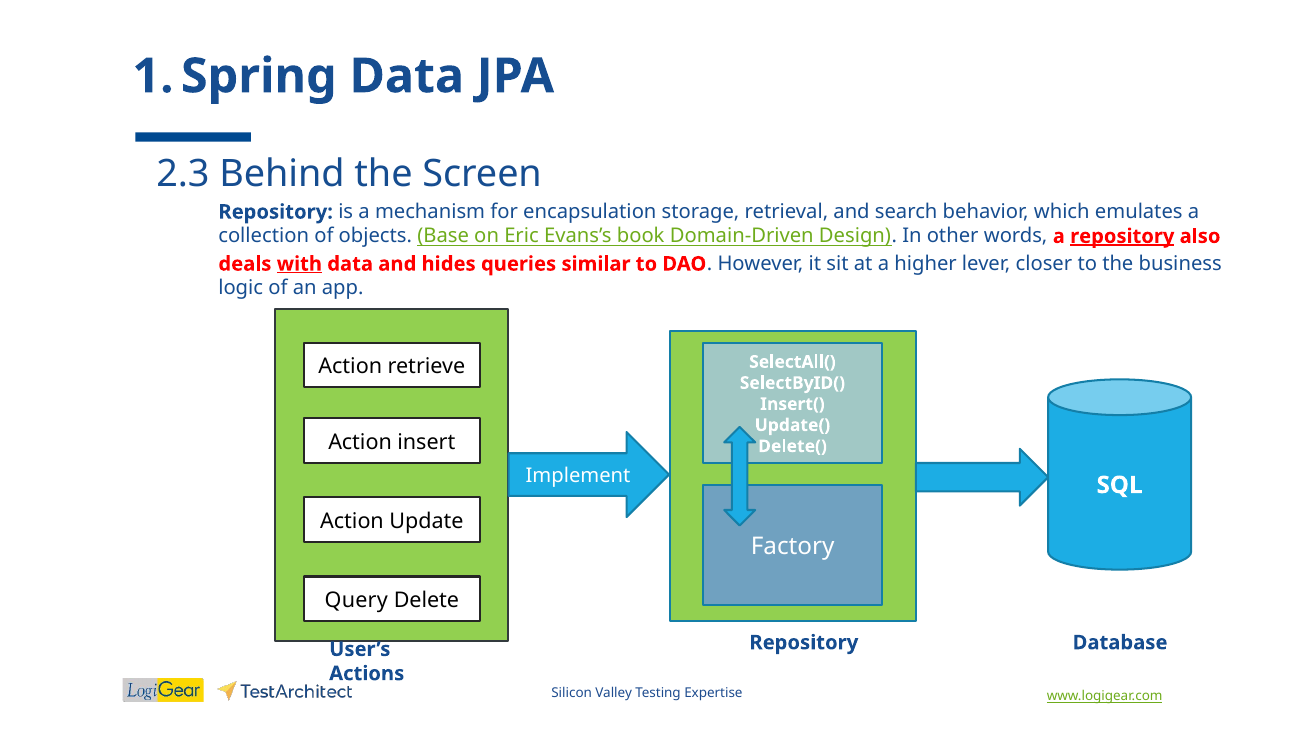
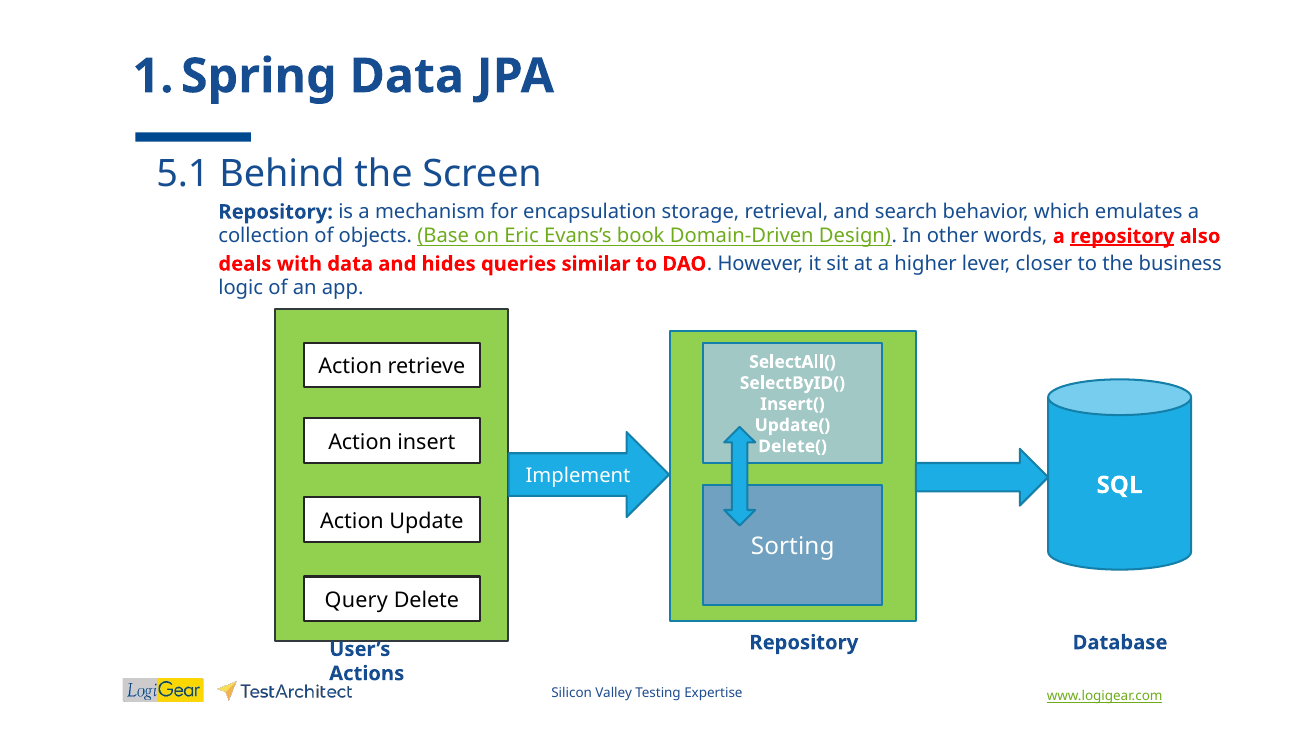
2.3: 2.3 -> 5.1 (183, 174)
with underline: present -> none (299, 264)
Factory: Factory -> Sorting (793, 546)
